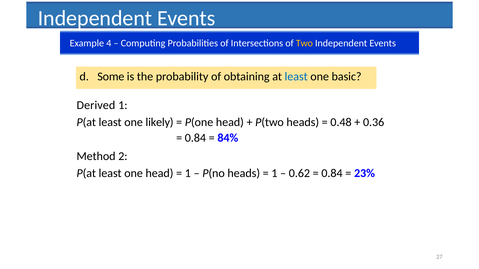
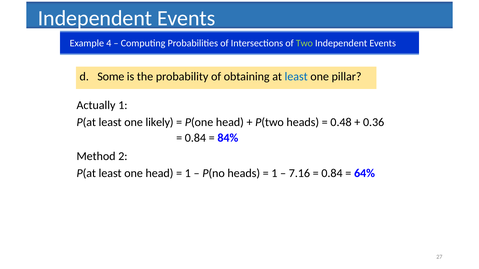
Two colour: yellow -> light green (304, 43)
basic: basic -> pillar (347, 77)
Derived: Derived -> Actually (96, 105)
0.62: 0.62 -> 7.16 (299, 173)
23%: 23% -> 64% (365, 173)
